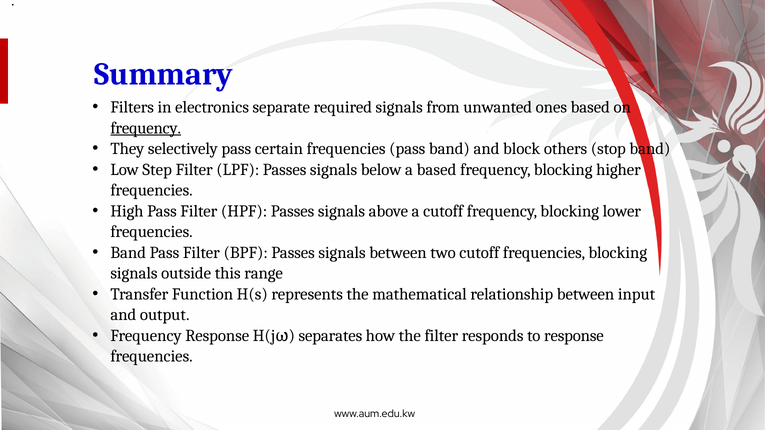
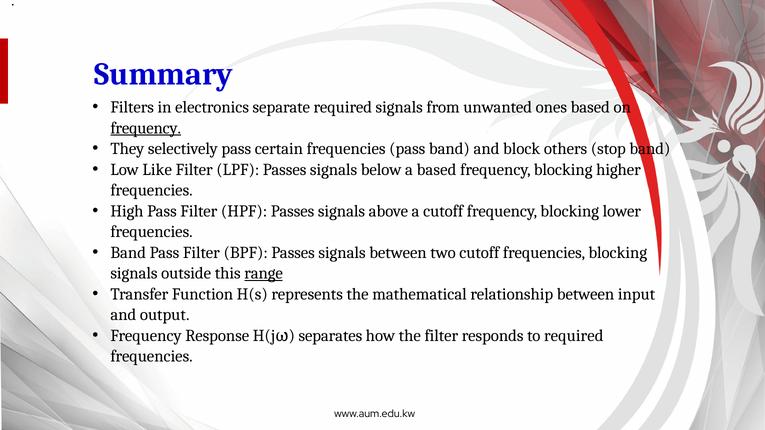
Step: Step -> Like (157, 170)
range underline: none -> present (264, 274)
to response: response -> required (574, 336)
